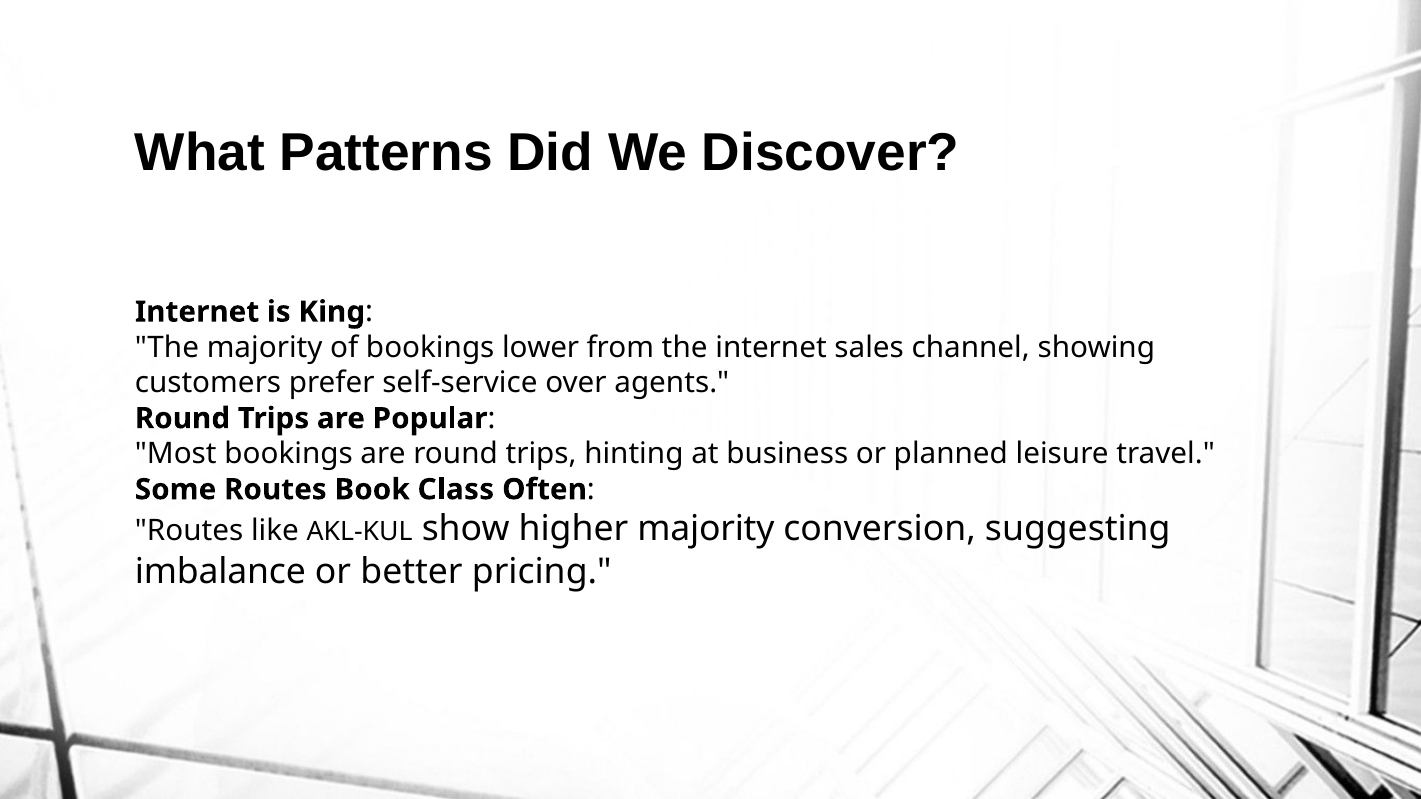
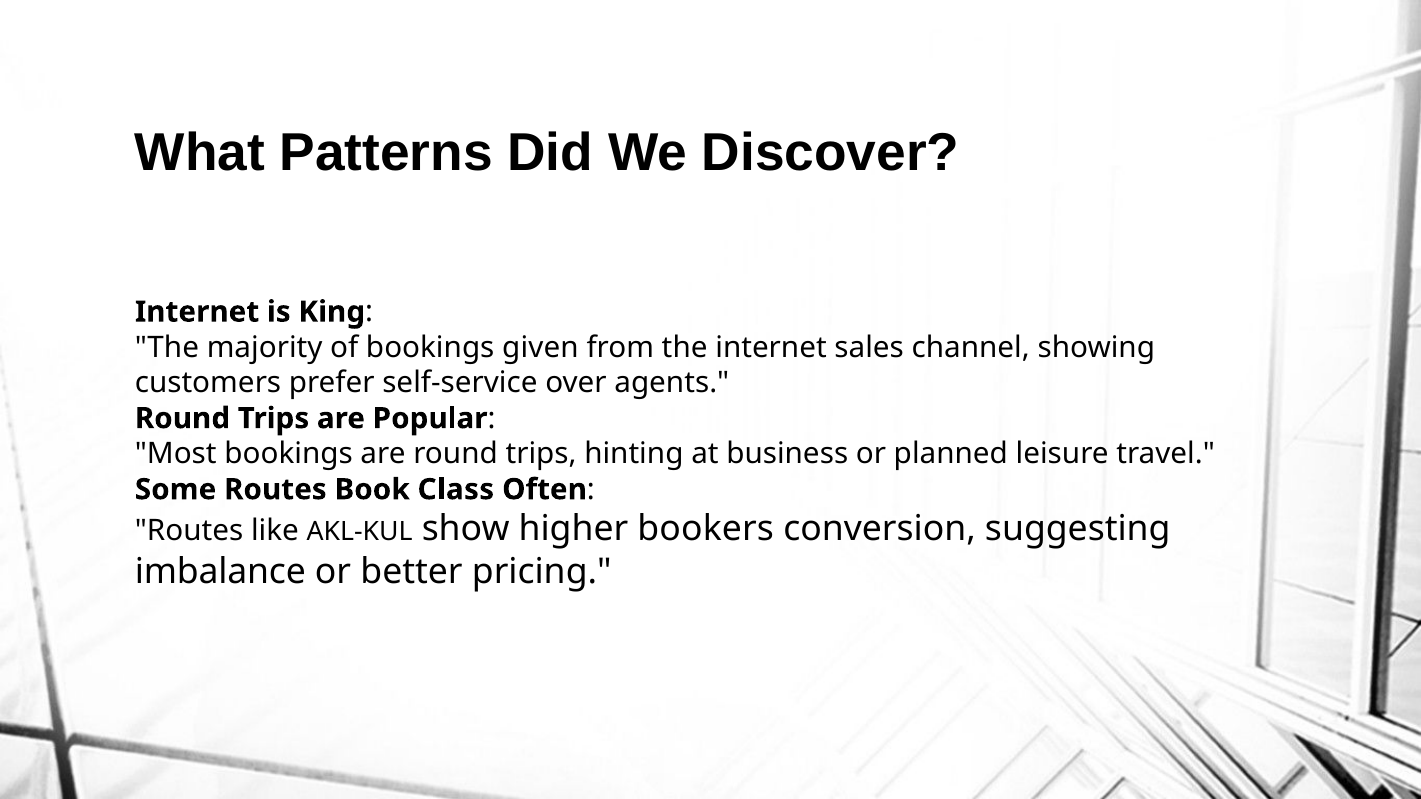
lower: lower -> given (540, 348)
higher majority: majority -> bookers (706, 529)
